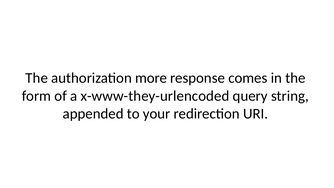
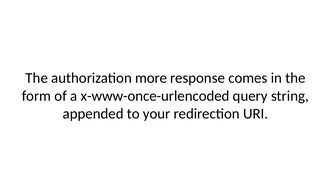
x-www-they-urlencoded: x-www-they-urlencoded -> x-www-once-urlencoded (155, 96)
